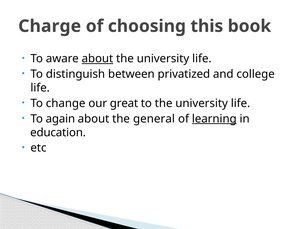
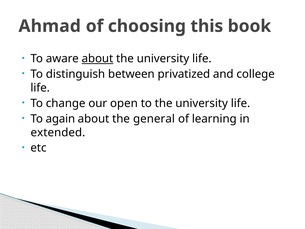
Charge: Charge -> Ahmad (50, 26)
great: great -> open (124, 103)
learning underline: present -> none (214, 119)
education: education -> extended (58, 132)
